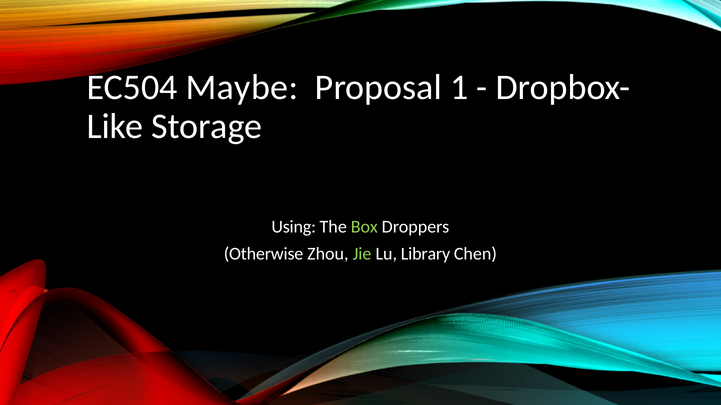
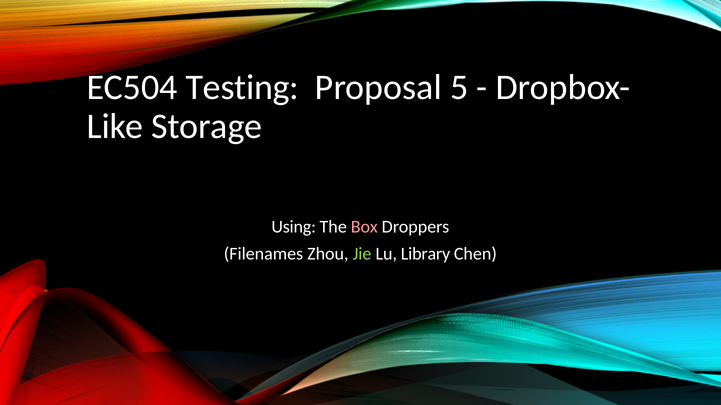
Maybe: Maybe -> Testing (242, 88)
1: 1 -> 5 (459, 88)
Box colour: light green -> pink (364, 227)
Otherwise: Otherwise -> Filenames (263, 254)
